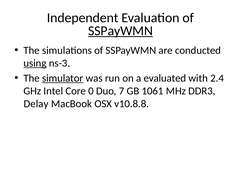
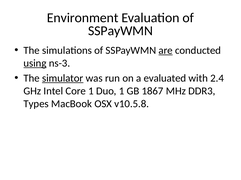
Independent: Independent -> Environment (83, 18)
SSPayWMN underline: present -> none (121, 31)
are underline: none -> present (166, 51)
Core 0: 0 -> 1 (91, 91)
Duo 7: 7 -> 1 (122, 91)
1061: 1061 -> 1867 (153, 91)
Delay: Delay -> Types (36, 104)
v10.8.8: v10.8.8 -> v10.5.8 (132, 104)
